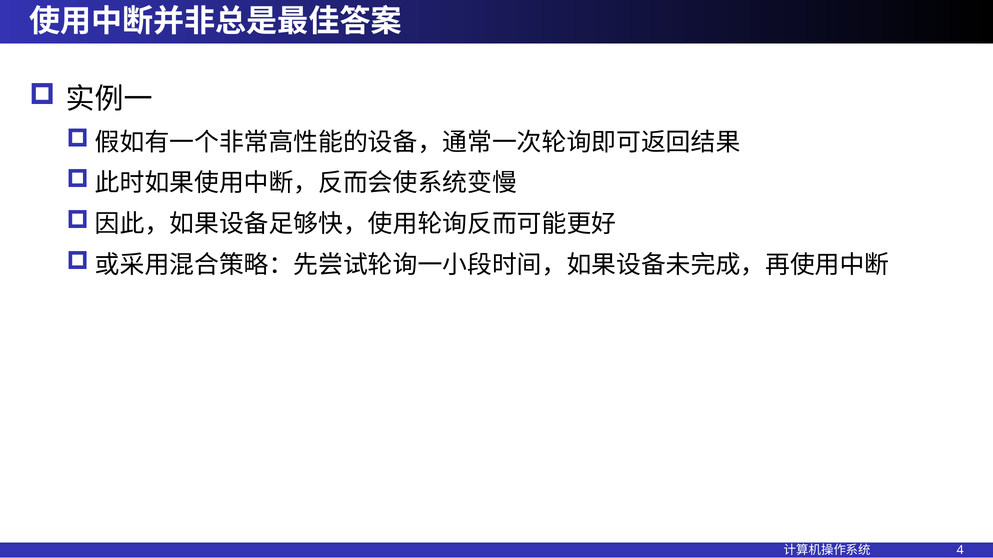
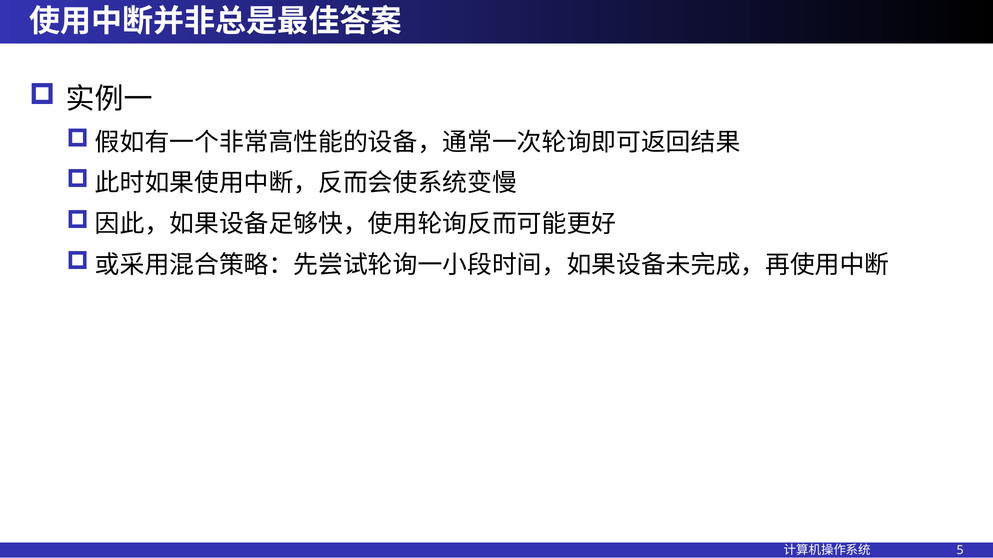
4: 4 -> 5 (960, 550)
